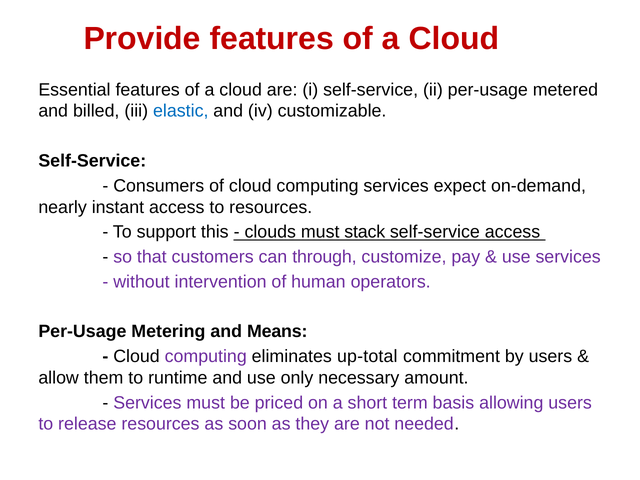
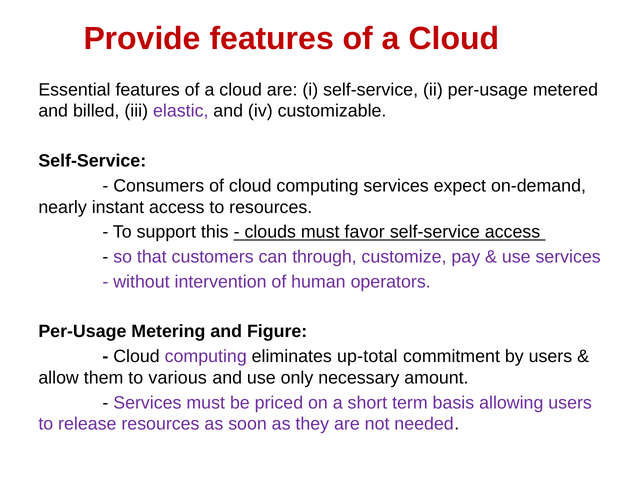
elastic colour: blue -> purple (181, 111)
stack: stack -> favor (365, 232)
Means: Means -> Figure (277, 332)
runtime: runtime -> various (178, 378)
